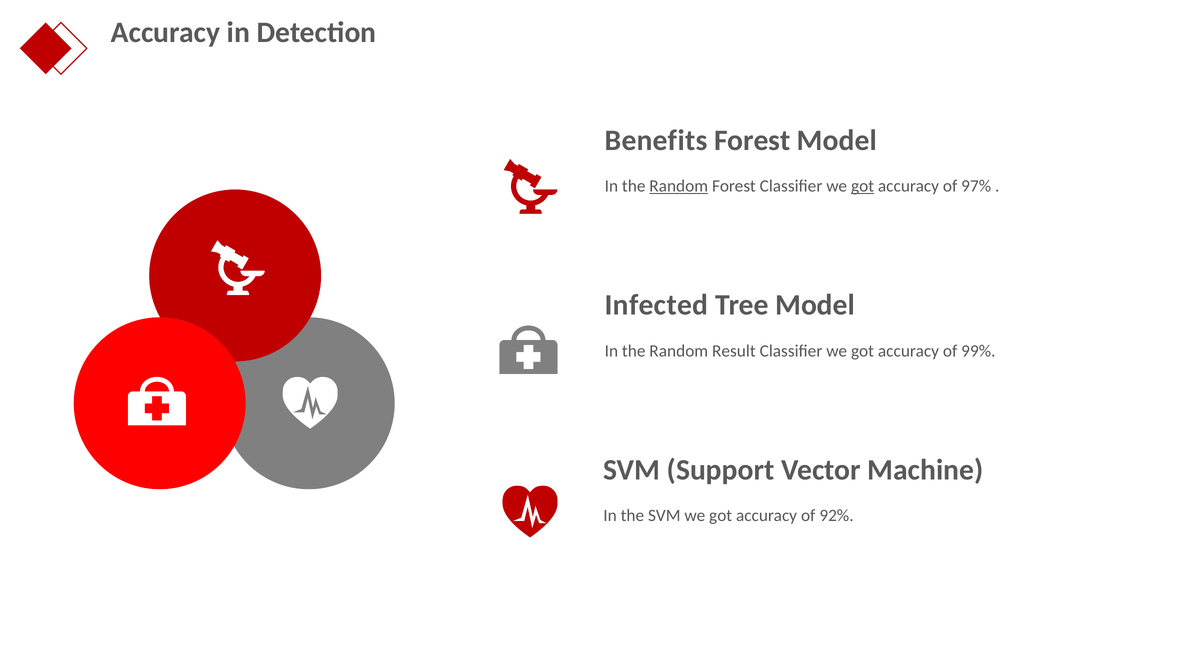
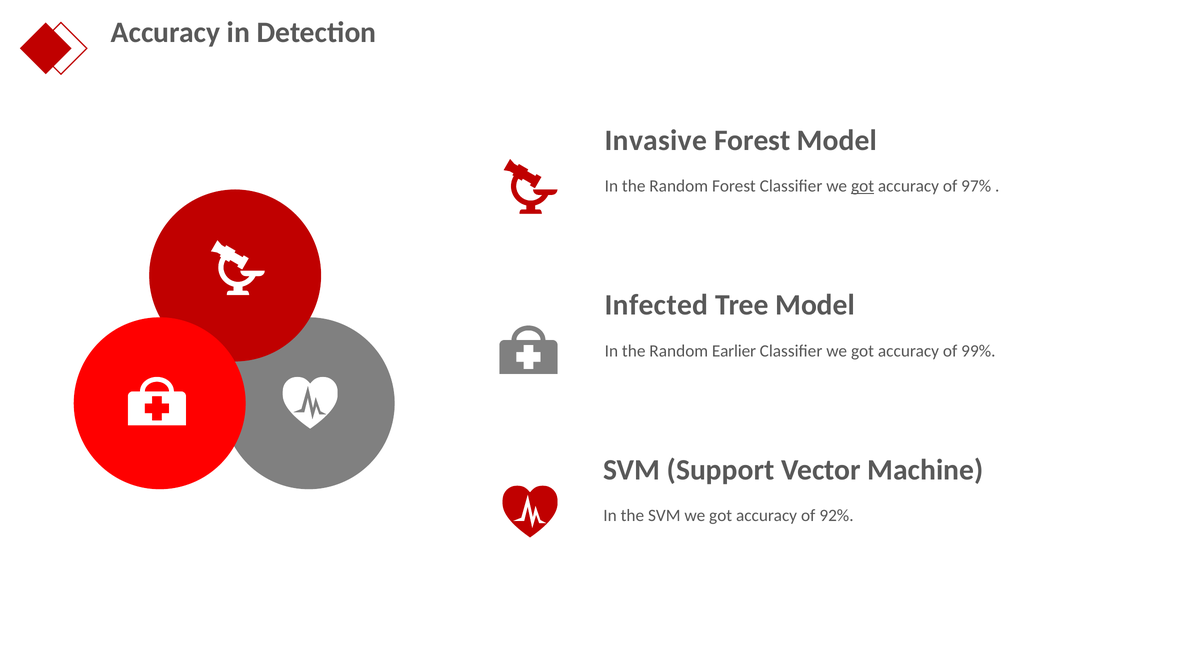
Benefits: Benefits -> Invasive (656, 140)
Random underline: present -> none (679, 186)
Result: Result -> Earlier (734, 351)
